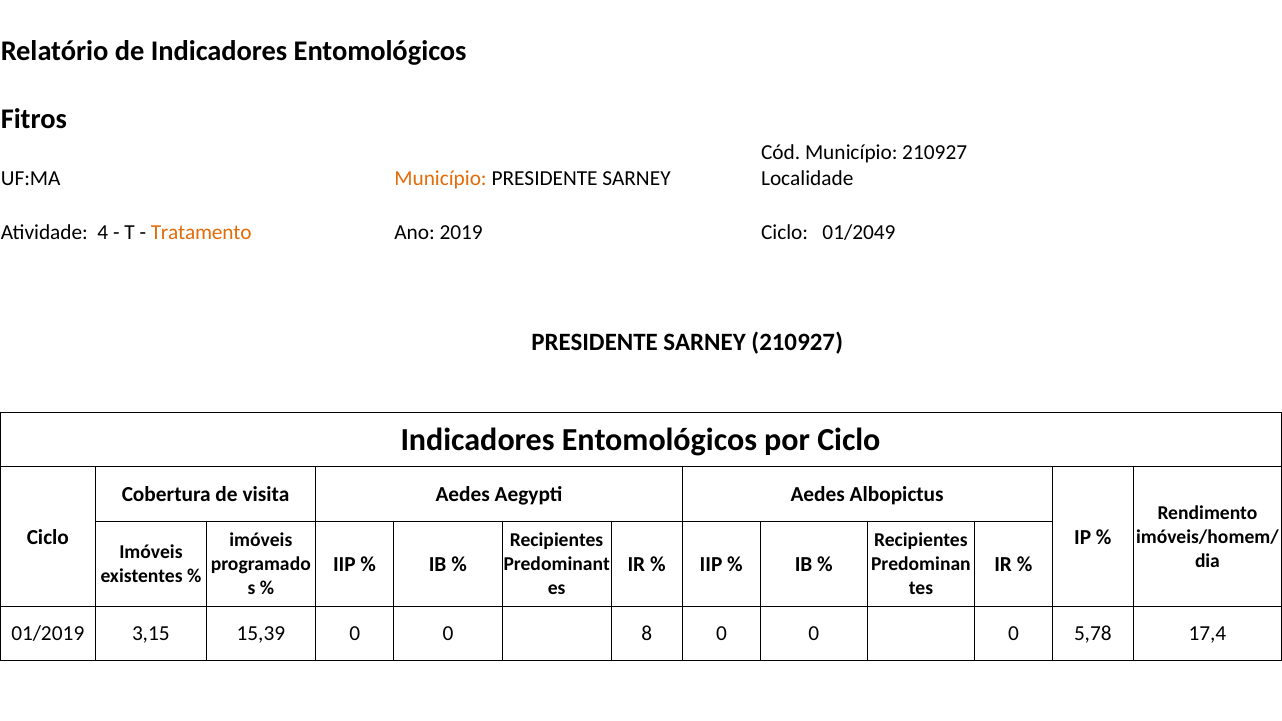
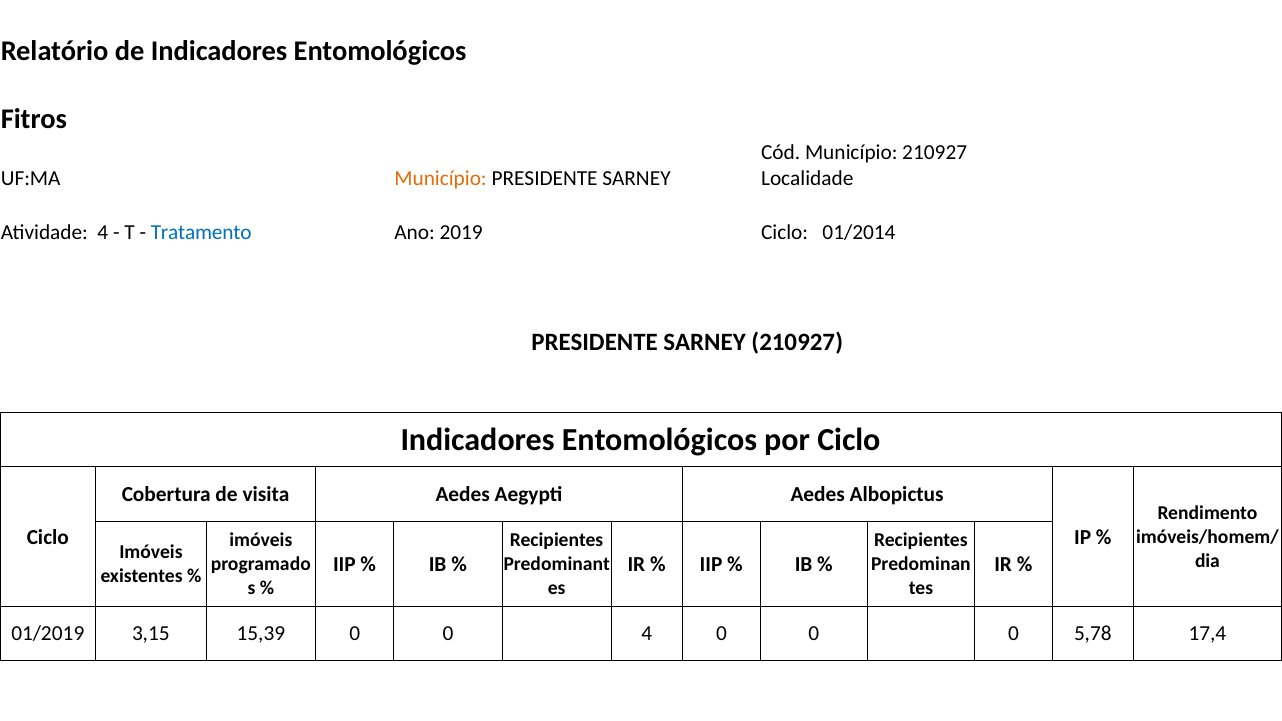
Tratamento colour: orange -> blue (201, 233)
01/2049: 01/2049 -> 01/2014 (859, 233)
0 8: 8 -> 4 (647, 634)
